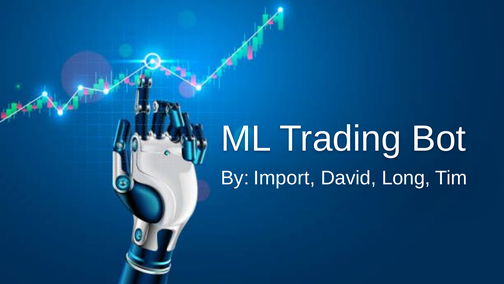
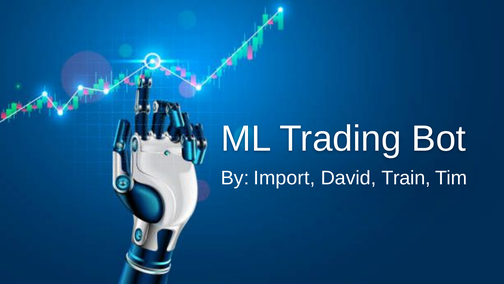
Long: Long -> Train (406, 178)
